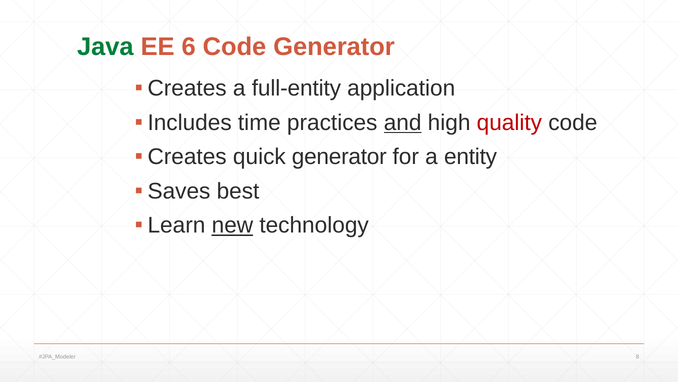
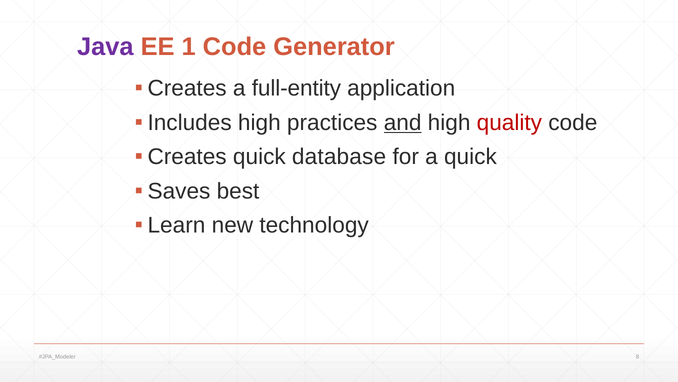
Java colour: green -> purple (105, 47)
6: 6 -> 1 (189, 47)
time: time -> high (259, 123)
quick generator: generator -> database (339, 157)
a entity: entity -> quick (470, 157)
new underline: present -> none (232, 225)
